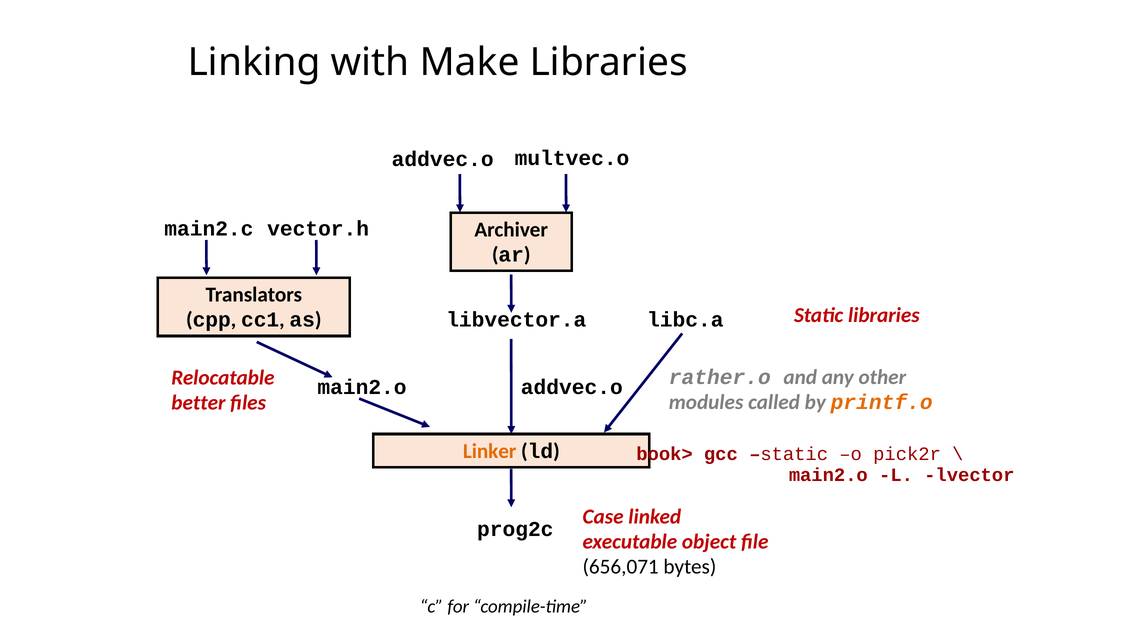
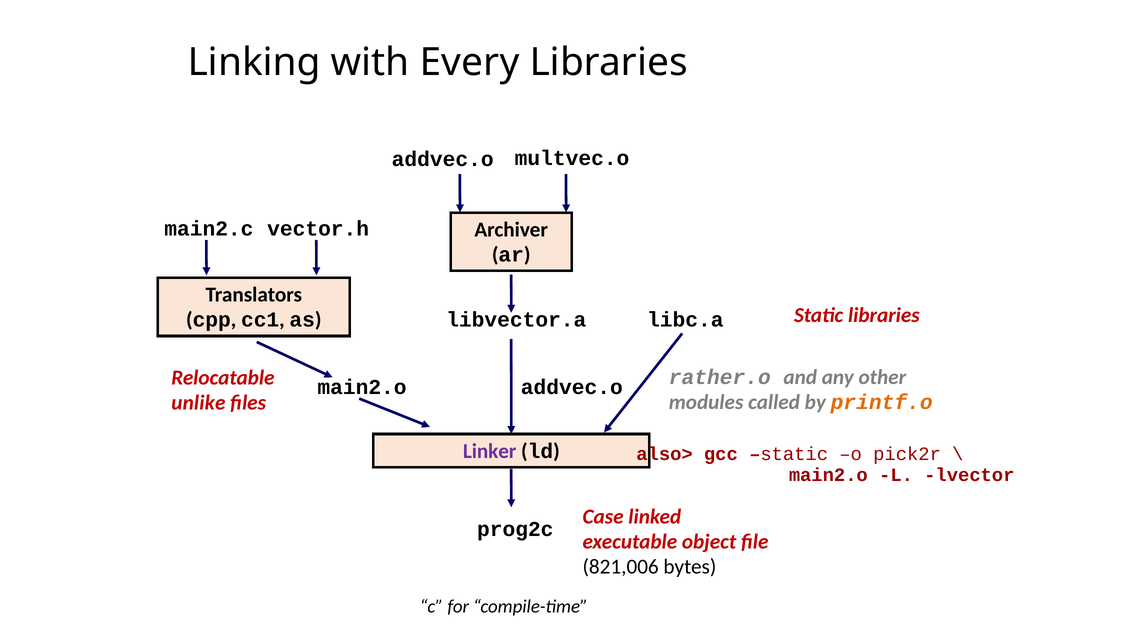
Make: Make -> Every (470, 62)
better: better -> unlike (198, 403)
Linker colour: orange -> purple (490, 451)
book>: book> -> also> (665, 454)
656,071: 656,071 -> 821,006 (621, 567)
